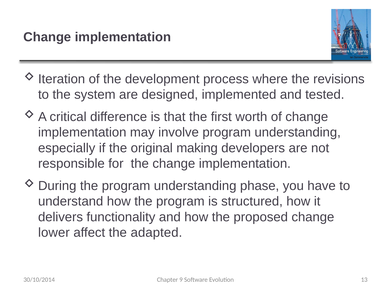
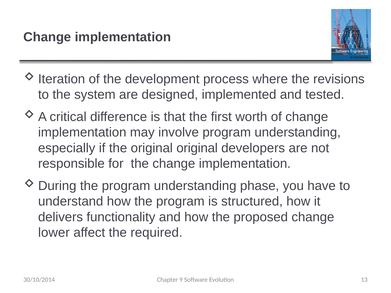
original making: making -> original (197, 148)
adapted: adapted -> required (157, 233)
